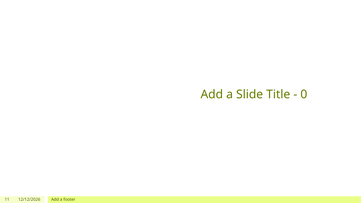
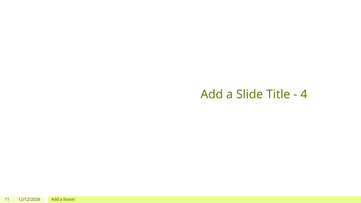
0: 0 -> 4 (304, 94)
